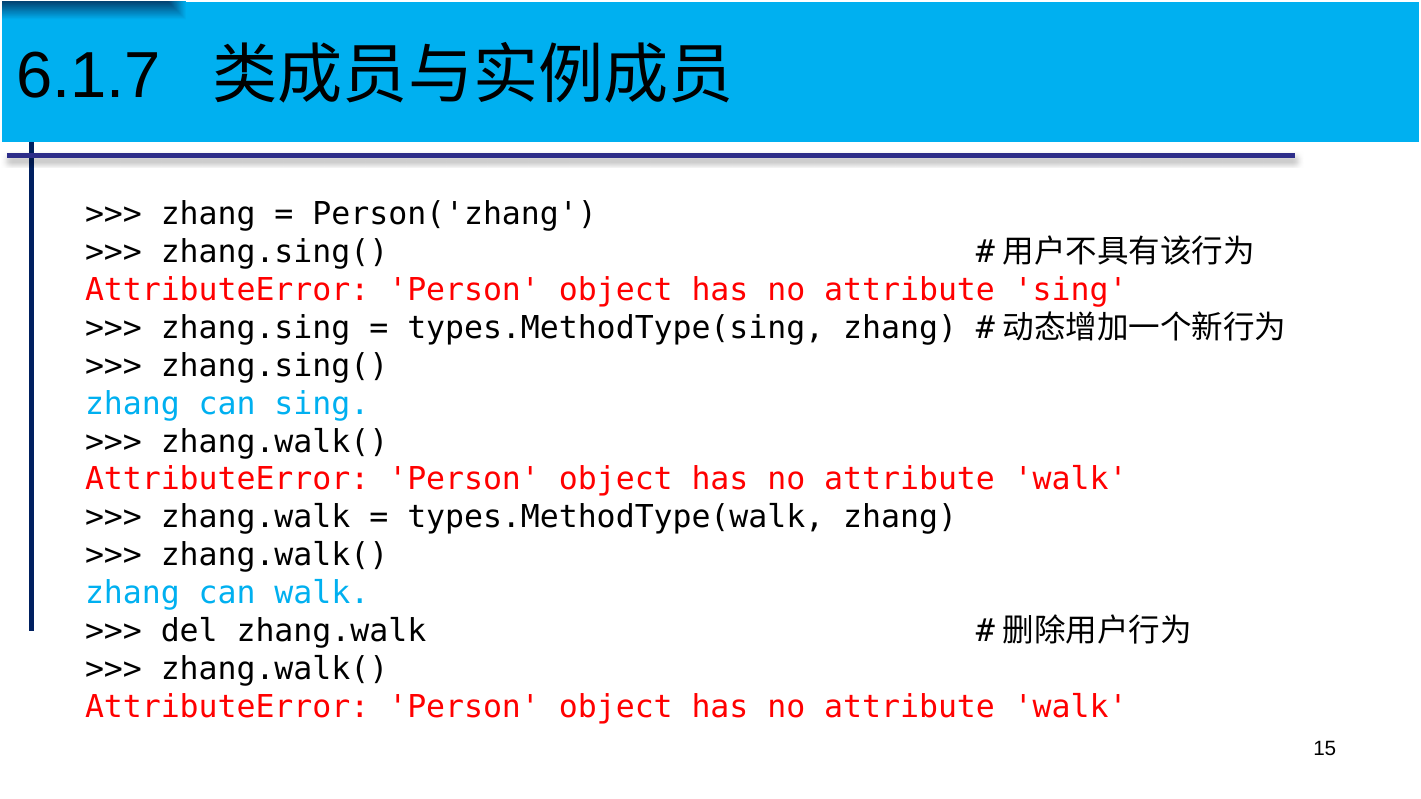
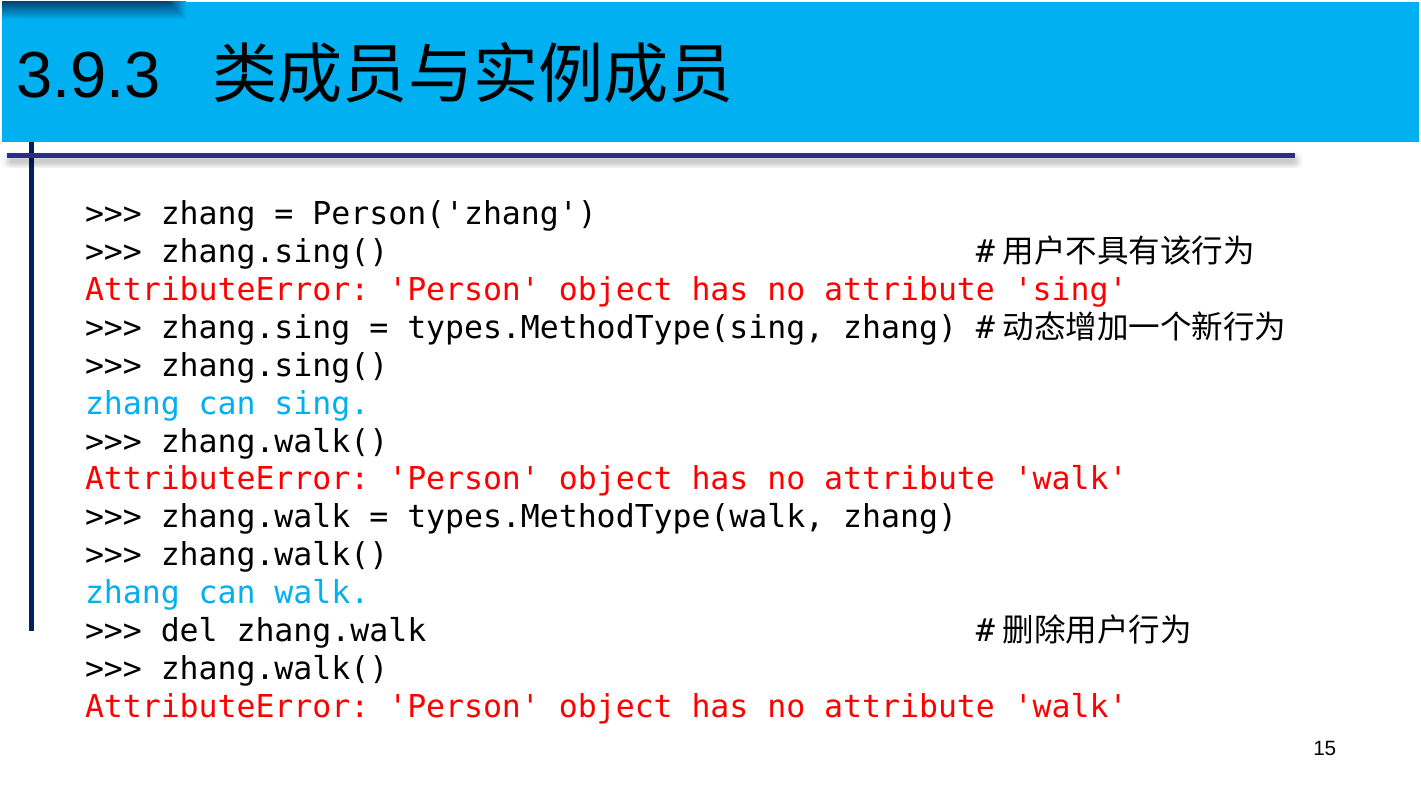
6.1.7: 6.1.7 -> 3.9.3 (88, 76)
